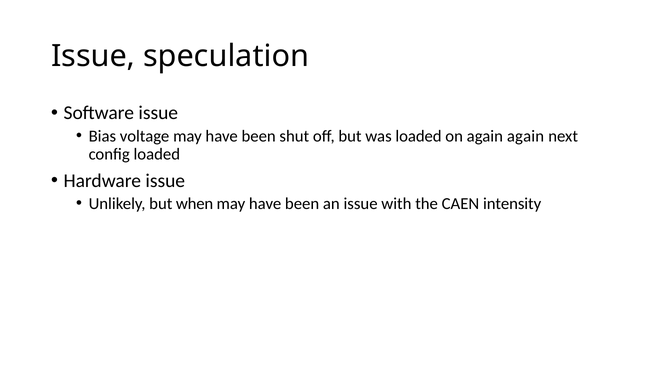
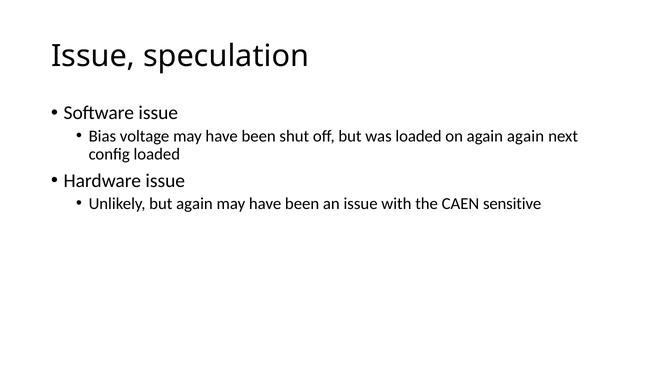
but when: when -> again (194, 204)
intensity: intensity -> sensitive (512, 204)
